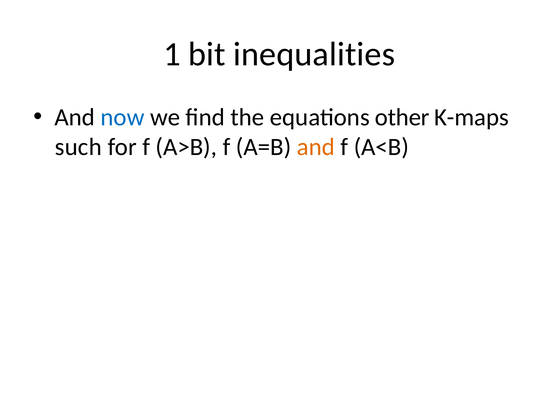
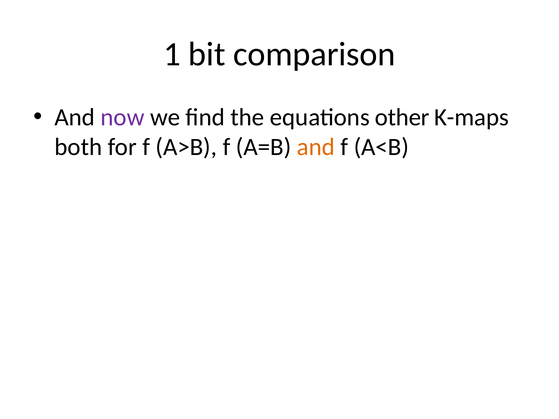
inequalities: inequalities -> comparison (314, 54)
now colour: blue -> purple (123, 117)
such: such -> both (78, 147)
